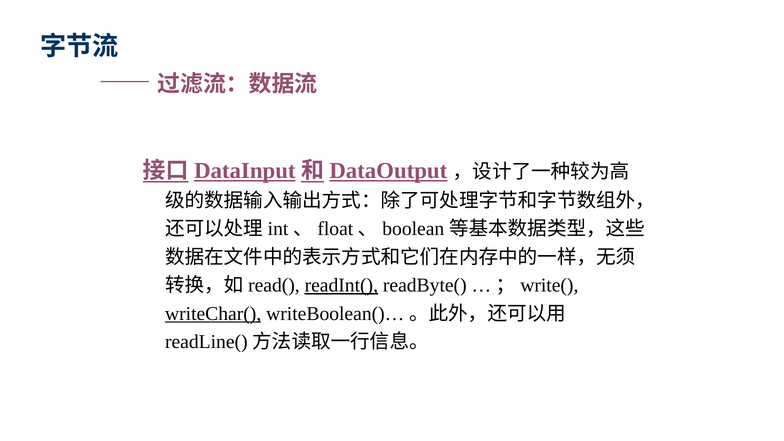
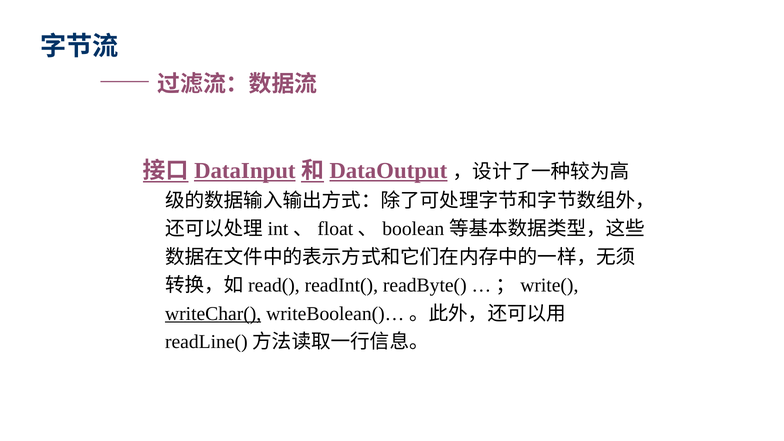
readInt( underline: present -> none (341, 285)
